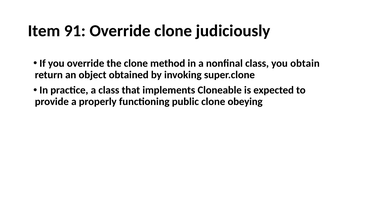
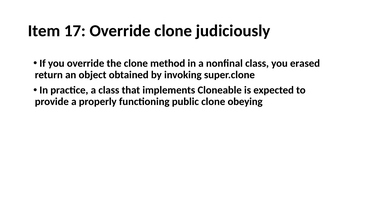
91: 91 -> 17 (75, 31)
obtain: obtain -> erased (305, 63)
